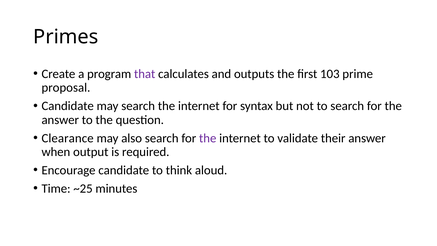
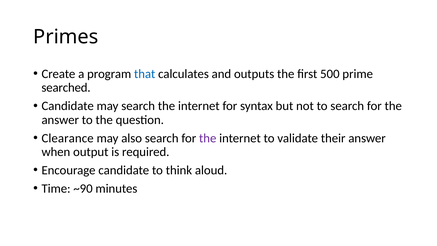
that colour: purple -> blue (145, 74)
103: 103 -> 500 (330, 74)
proposal: proposal -> searched (66, 88)
~25: ~25 -> ~90 (83, 188)
